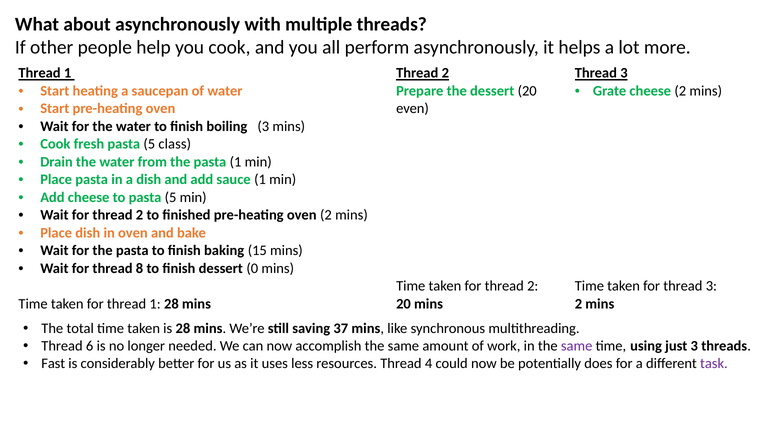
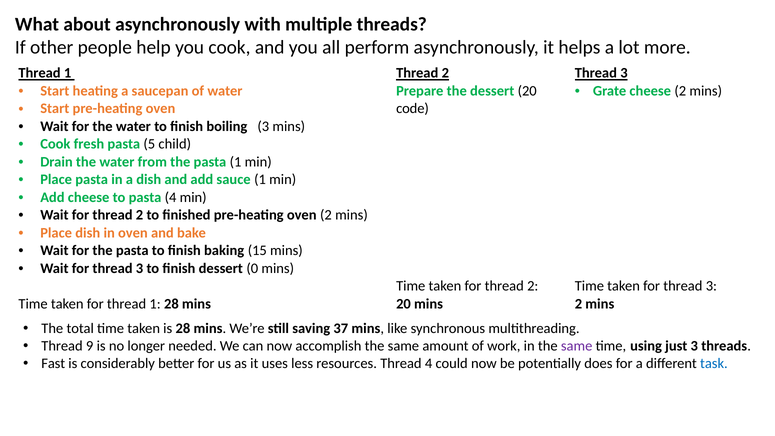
even: even -> code (412, 109)
class: class -> child (175, 144)
to pasta 5: 5 -> 4 (171, 197)
Wait for thread 8: 8 -> 3 (140, 268)
6: 6 -> 9 (90, 346)
task colour: purple -> blue (714, 363)
